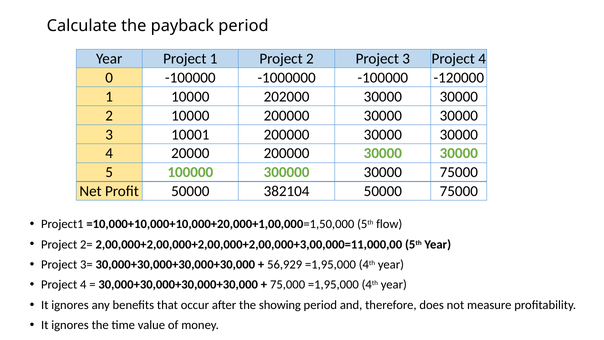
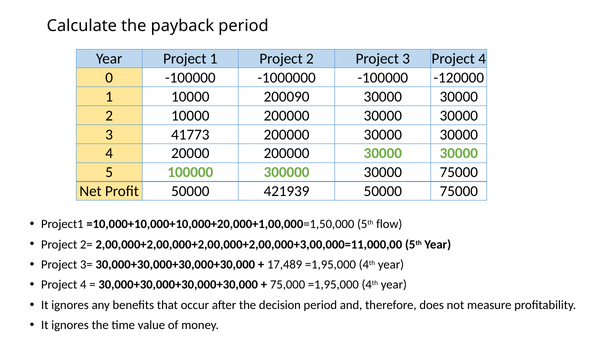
202000: 202000 -> 200090 (287, 97)
10001: 10001 -> 41773 (190, 134)
382104: 382104 -> 421939 (287, 191)
56,929: 56,929 -> 17,489 (285, 264)
showing: showing -> decision (280, 305)
